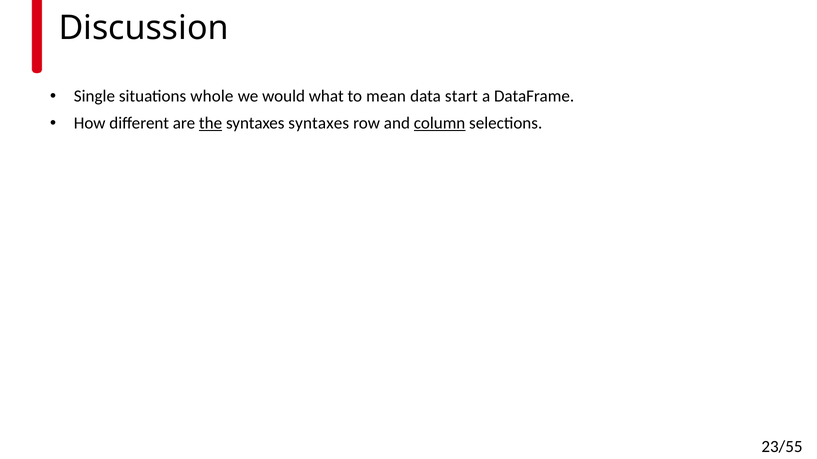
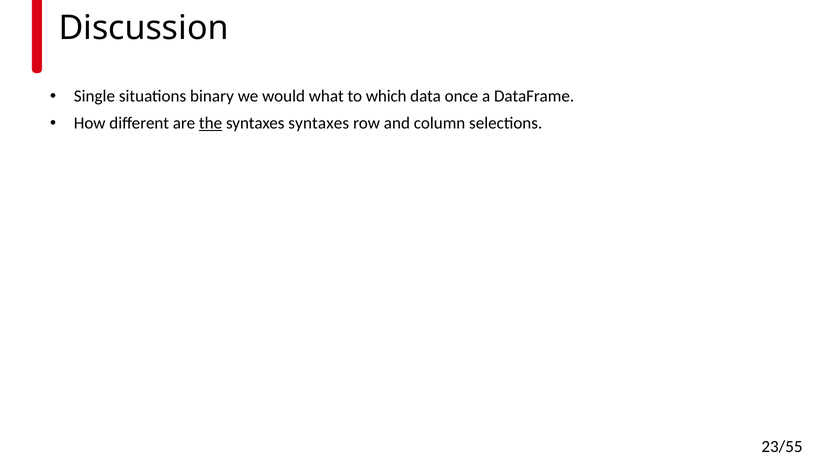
whole: whole -> binary (212, 96)
mean: mean -> which (386, 96)
start: start -> once (461, 96)
column underline: present -> none (440, 123)
